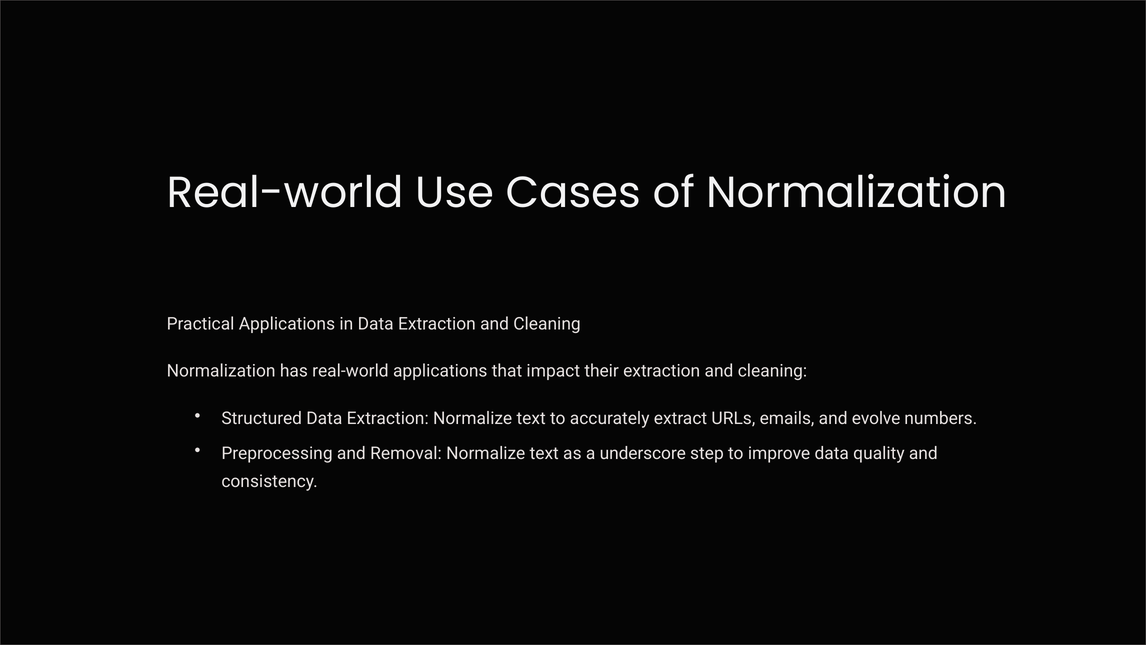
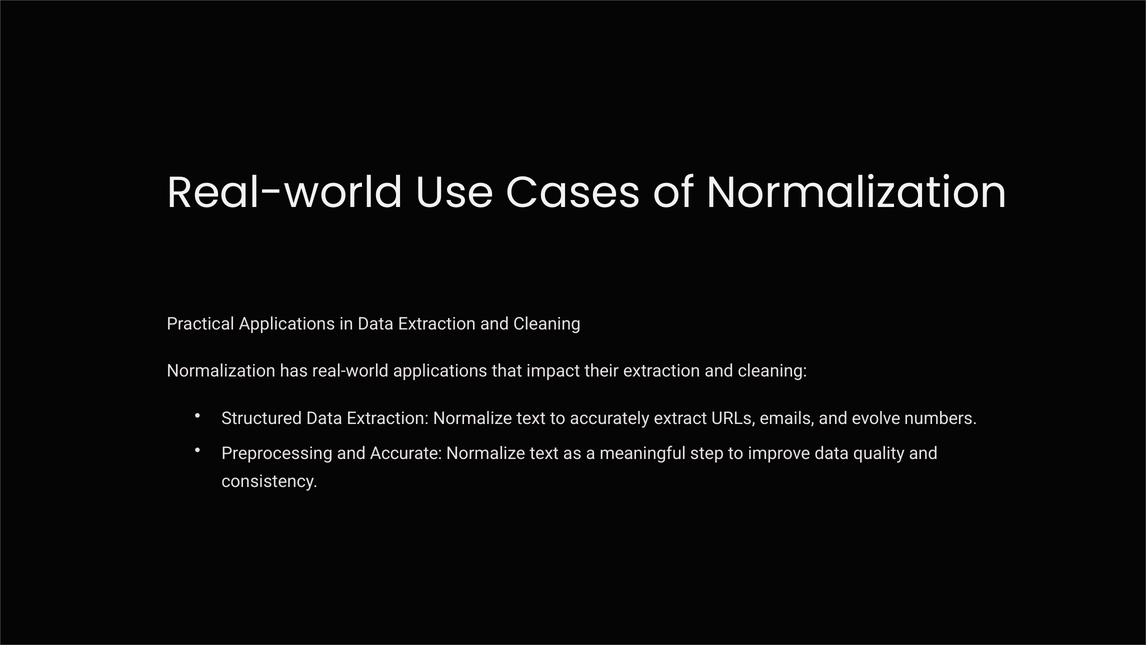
Removal: Removal -> Accurate (406, 453)
underscore: underscore -> meaningful (643, 453)
